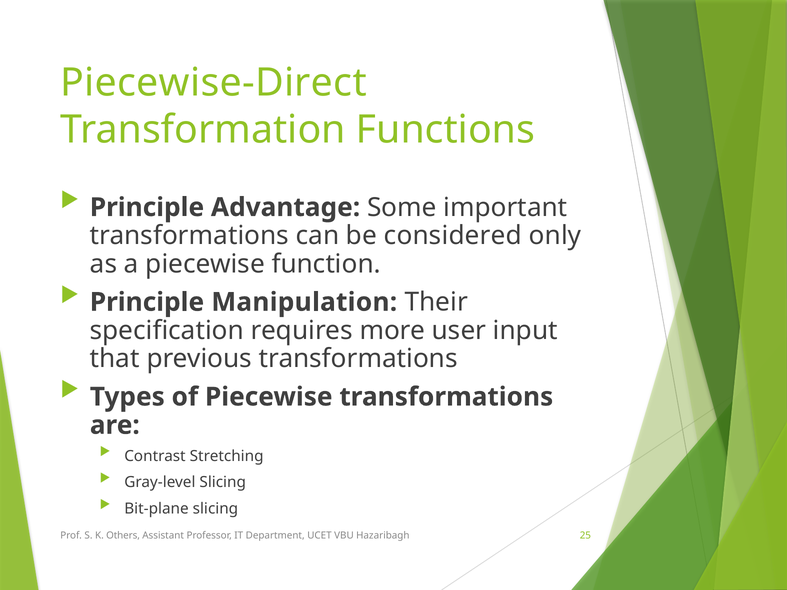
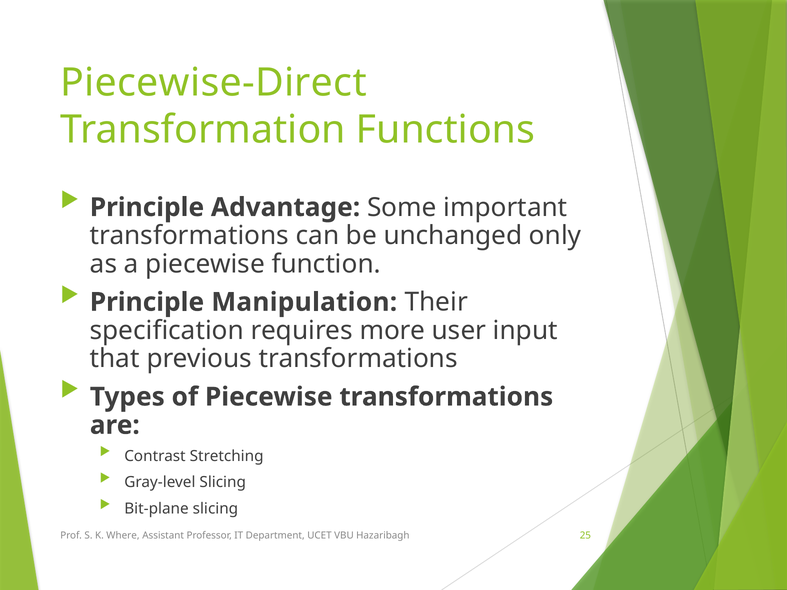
considered: considered -> unchanged (453, 236)
Others: Others -> Where (123, 536)
